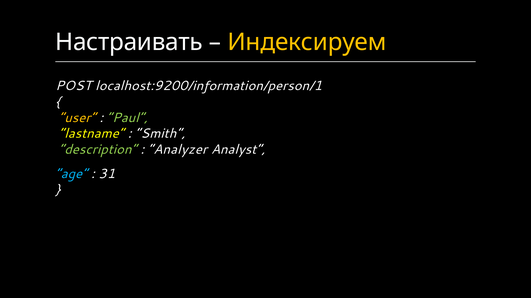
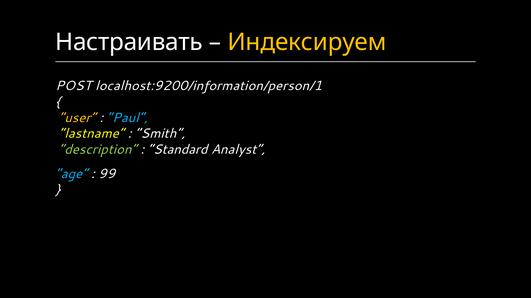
Paul colour: light green -> light blue (127, 118)
Analyzer: Analyzer -> Standard (178, 150)
31: 31 -> 99 (107, 174)
